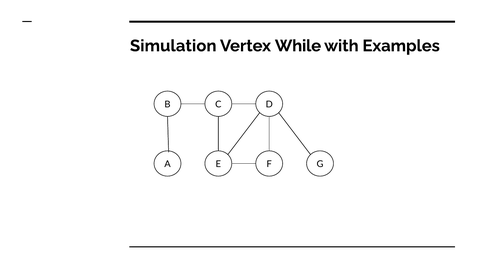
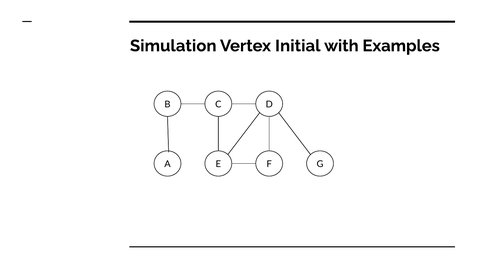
While: While -> Initial (298, 46)
